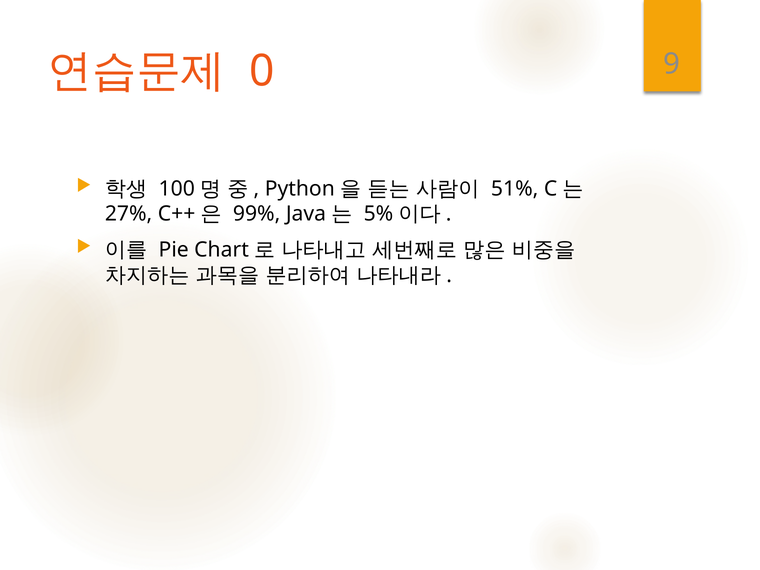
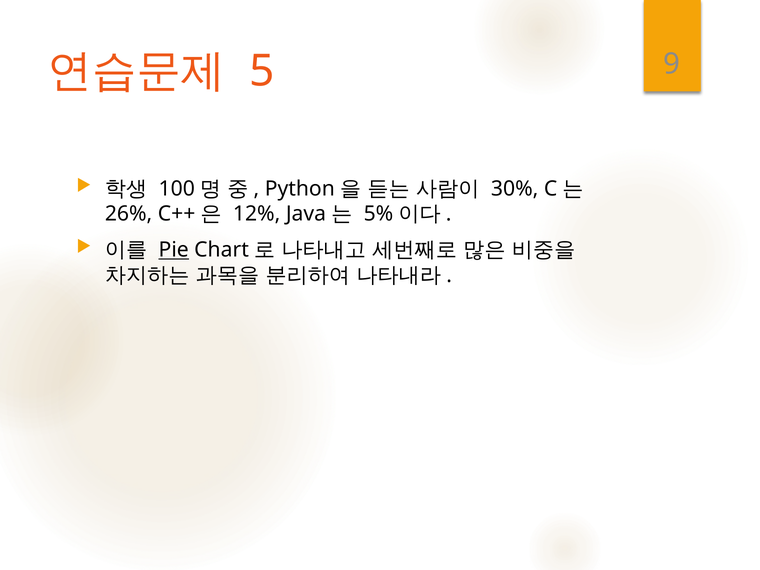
0: 0 -> 5 (262, 71)
51%: 51% -> 30% (515, 189)
27%: 27% -> 26% (129, 214)
99%: 99% -> 12% (257, 214)
Pie underline: none -> present (174, 250)
